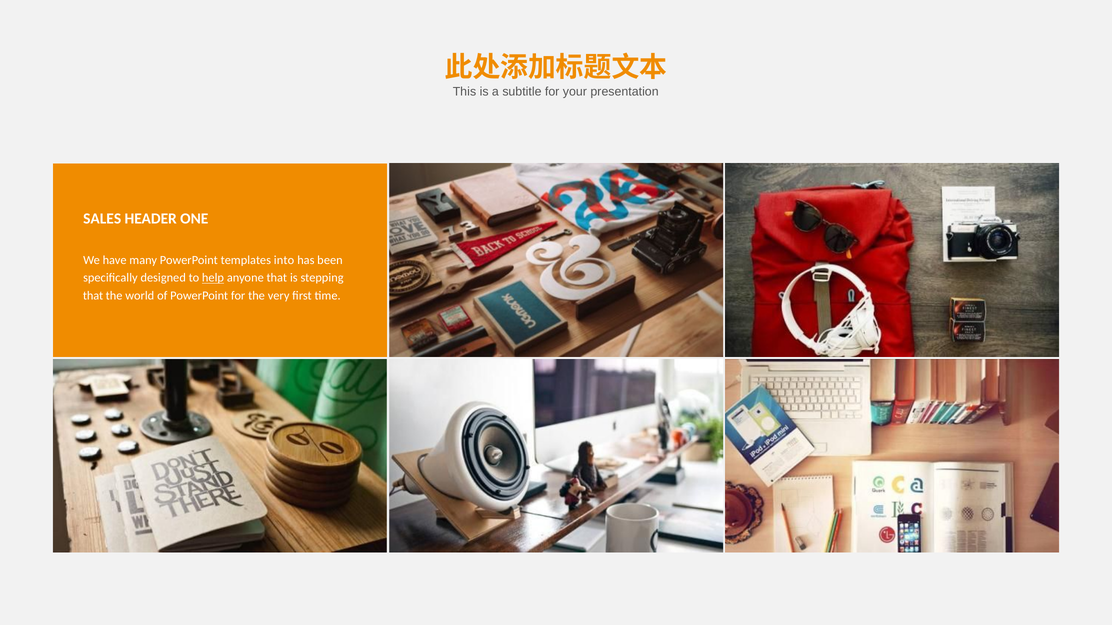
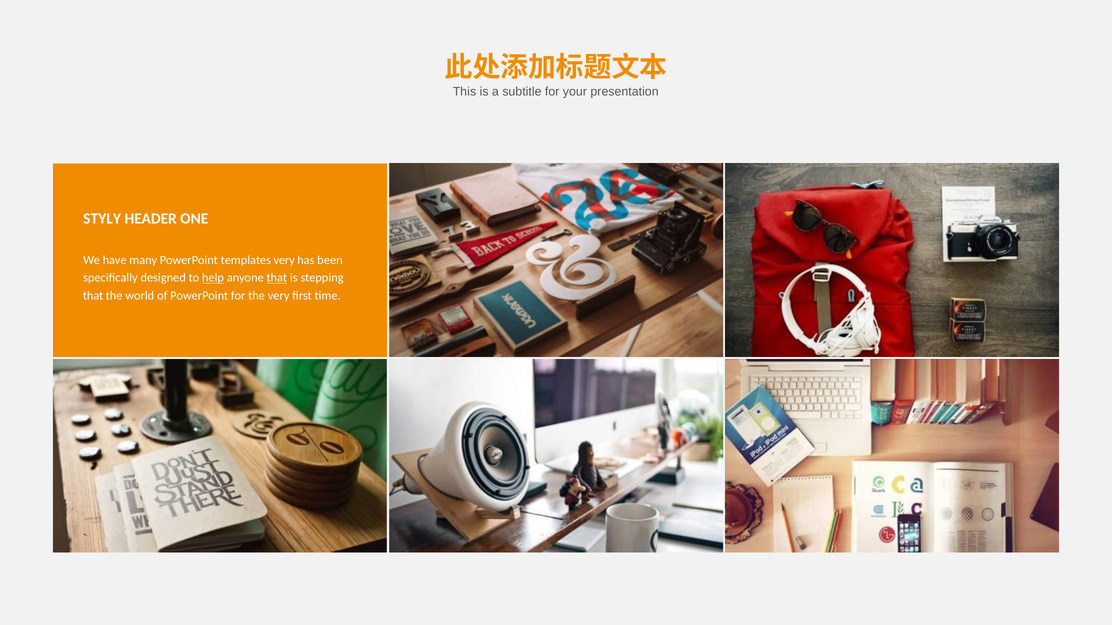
SALES: SALES -> STYLY (102, 219)
templates into: into -> very (284, 260)
that underline: none -> present (277, 278)
